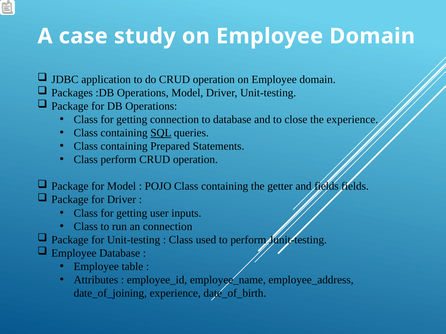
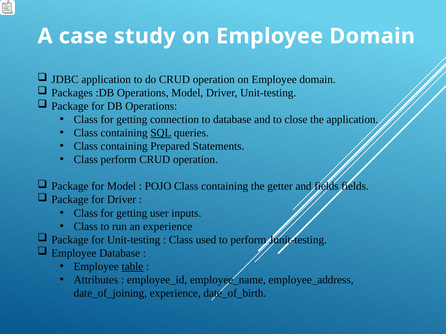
the experience: experience -> application (352, 120)
an connection: connection -> experience (168, 227)
table underline: none -> present (132, 267)
